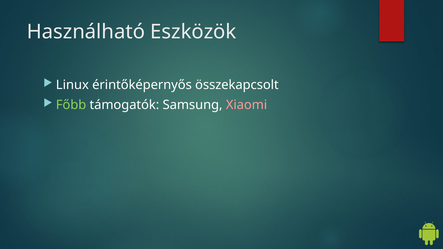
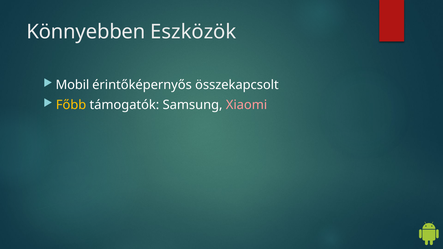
Használható: Használható -> Könnyebben (86, 32)
Linux: Linux -> Mobil (72, 85)
Főbb colour: light green -> yellow (71, 105)
